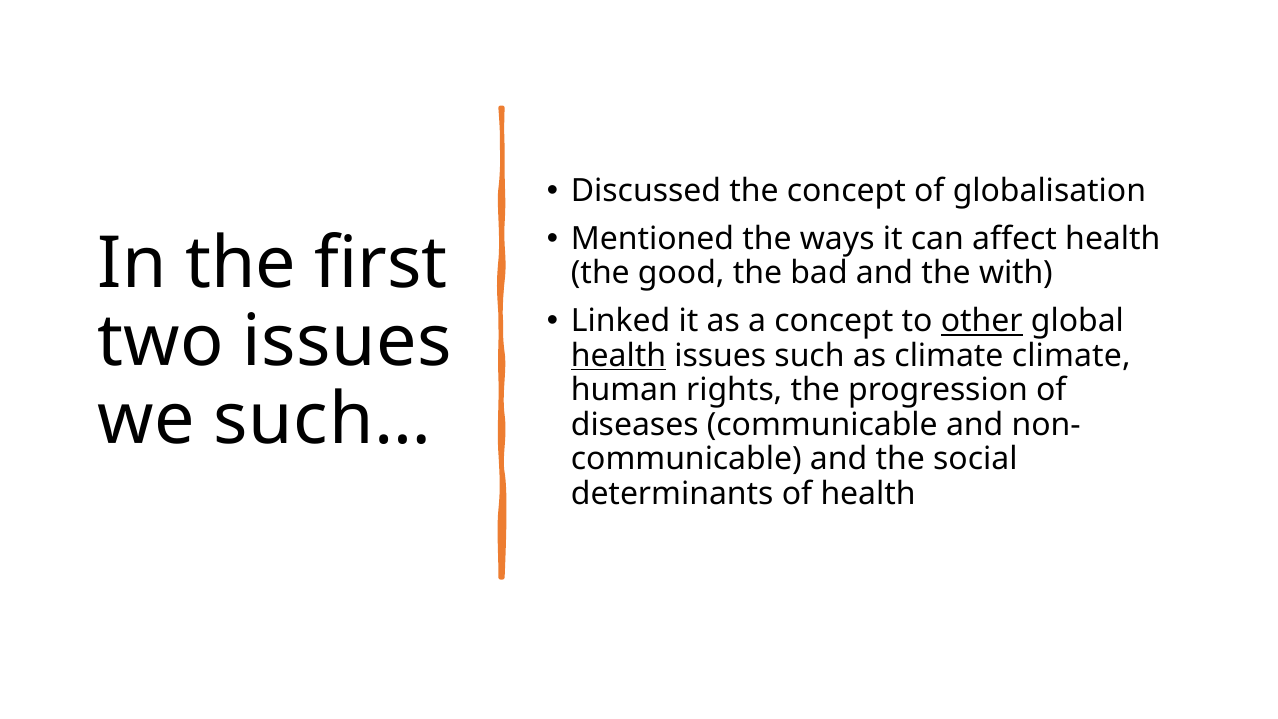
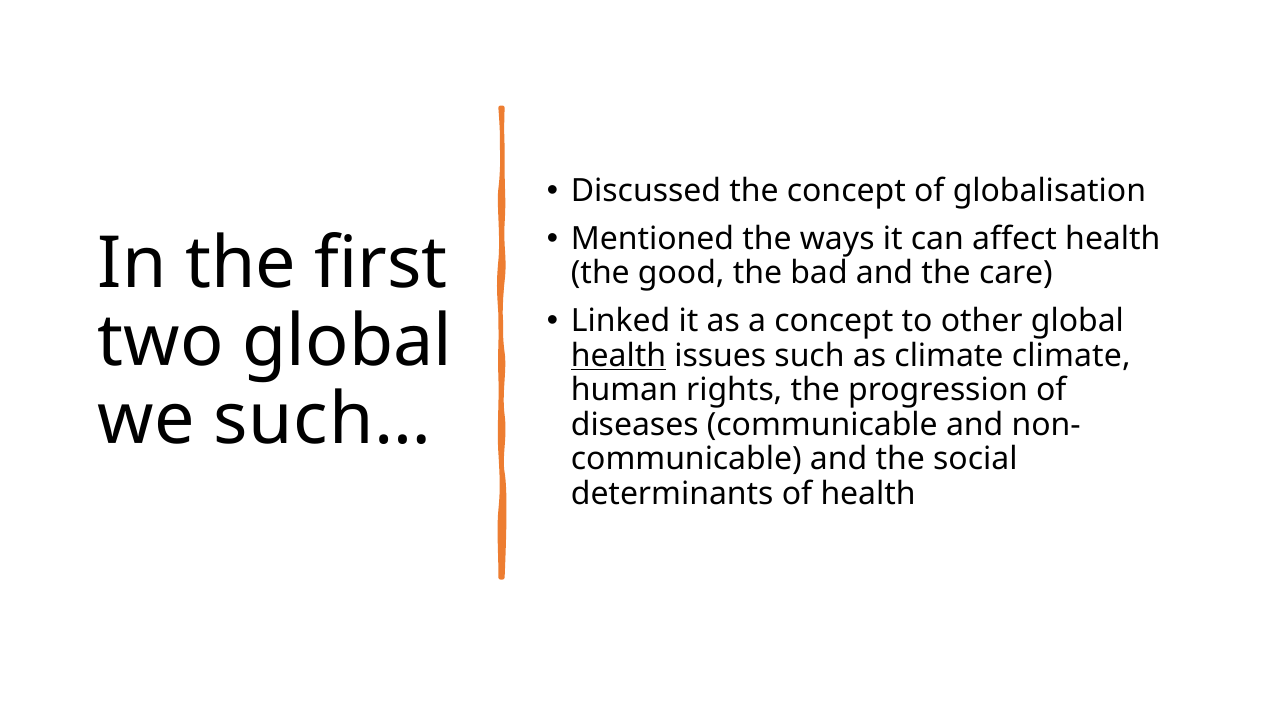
with: with -> care (1016, 273)
other underline: present -> none (982, 321)
two issues: issues -> global (347, 342)
